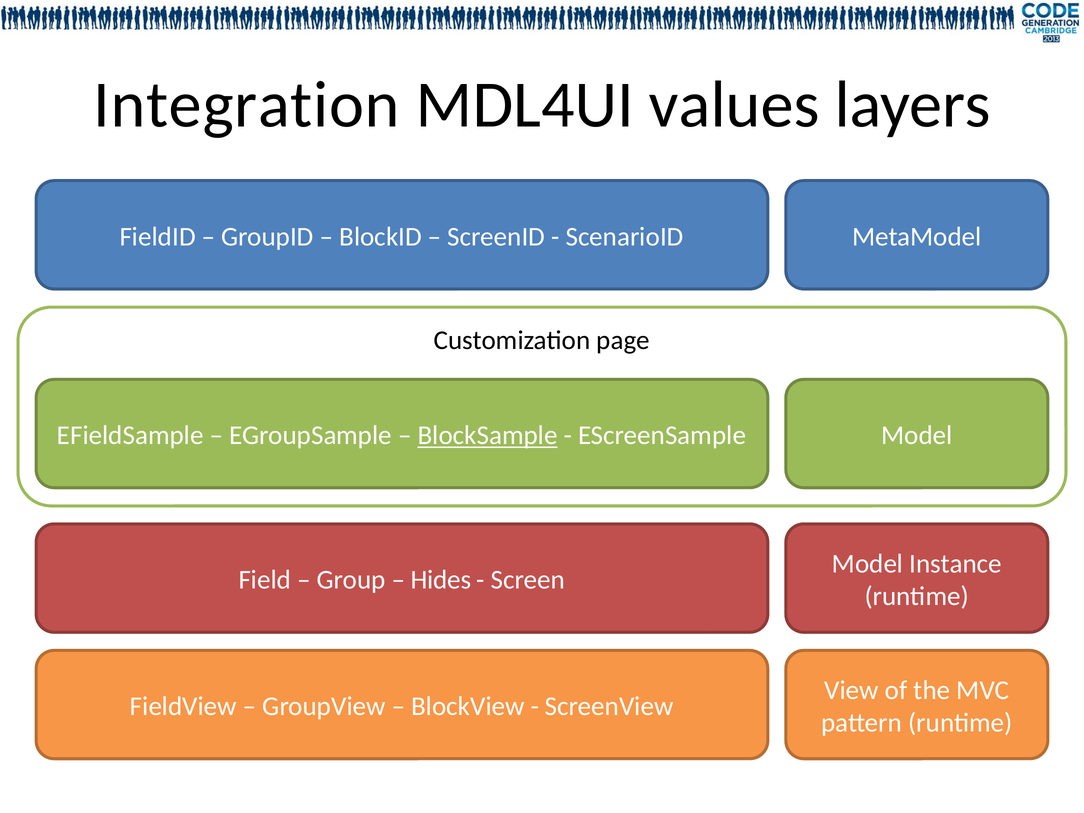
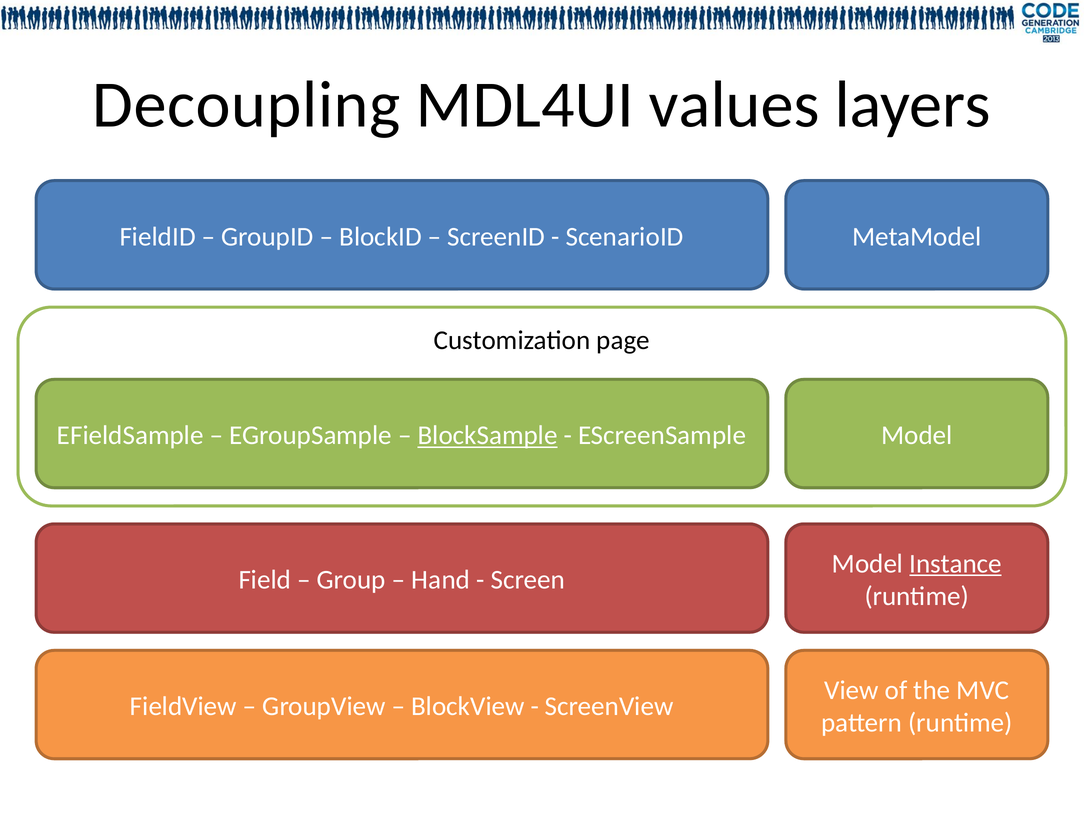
Integration: Integration -> Decoupling (246, 105)
Instance underline: none -> present (956, 564)
Hides: Hides -> Hand (441, 580)
